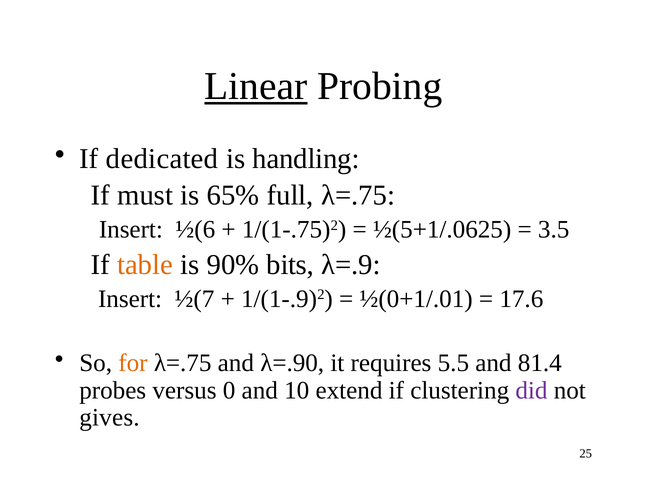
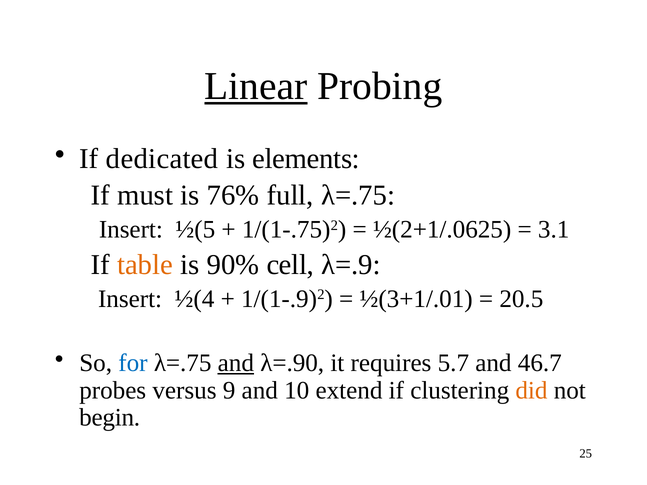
handling: handling -> elements (306, 159)
65%: 65% -> 76% (233, 196)
½(6: ½(6 -> ½(5 (195, 230)
½(5+1/.0625: ½(5+1/.0625 -> ½(2+1/.0625 (442, 230)
3.5: 3.5 -> 3.1 (554, 230)
bits: bits -> cell (290, 265)
½(7: ½(7 -> ½(4 (195, 299)
½(0+1/.01: ½(0+1/.01 -> ½(3+1/.01 (416, 299)
17.6: 17.6 -> 20.5 (521, 299)
for colour: orange -> blue (133, 363)
and underline: none -> present (236, 363)
5.5: 5.5 -> 5.7 (453, 363)
81.4: 81.4 -> 46.7 (540, 363)
0: 0 -> 9 (229, 390)
did colour: purple -> orange (531, 390)
gives: gives -> begin (110, 418)
